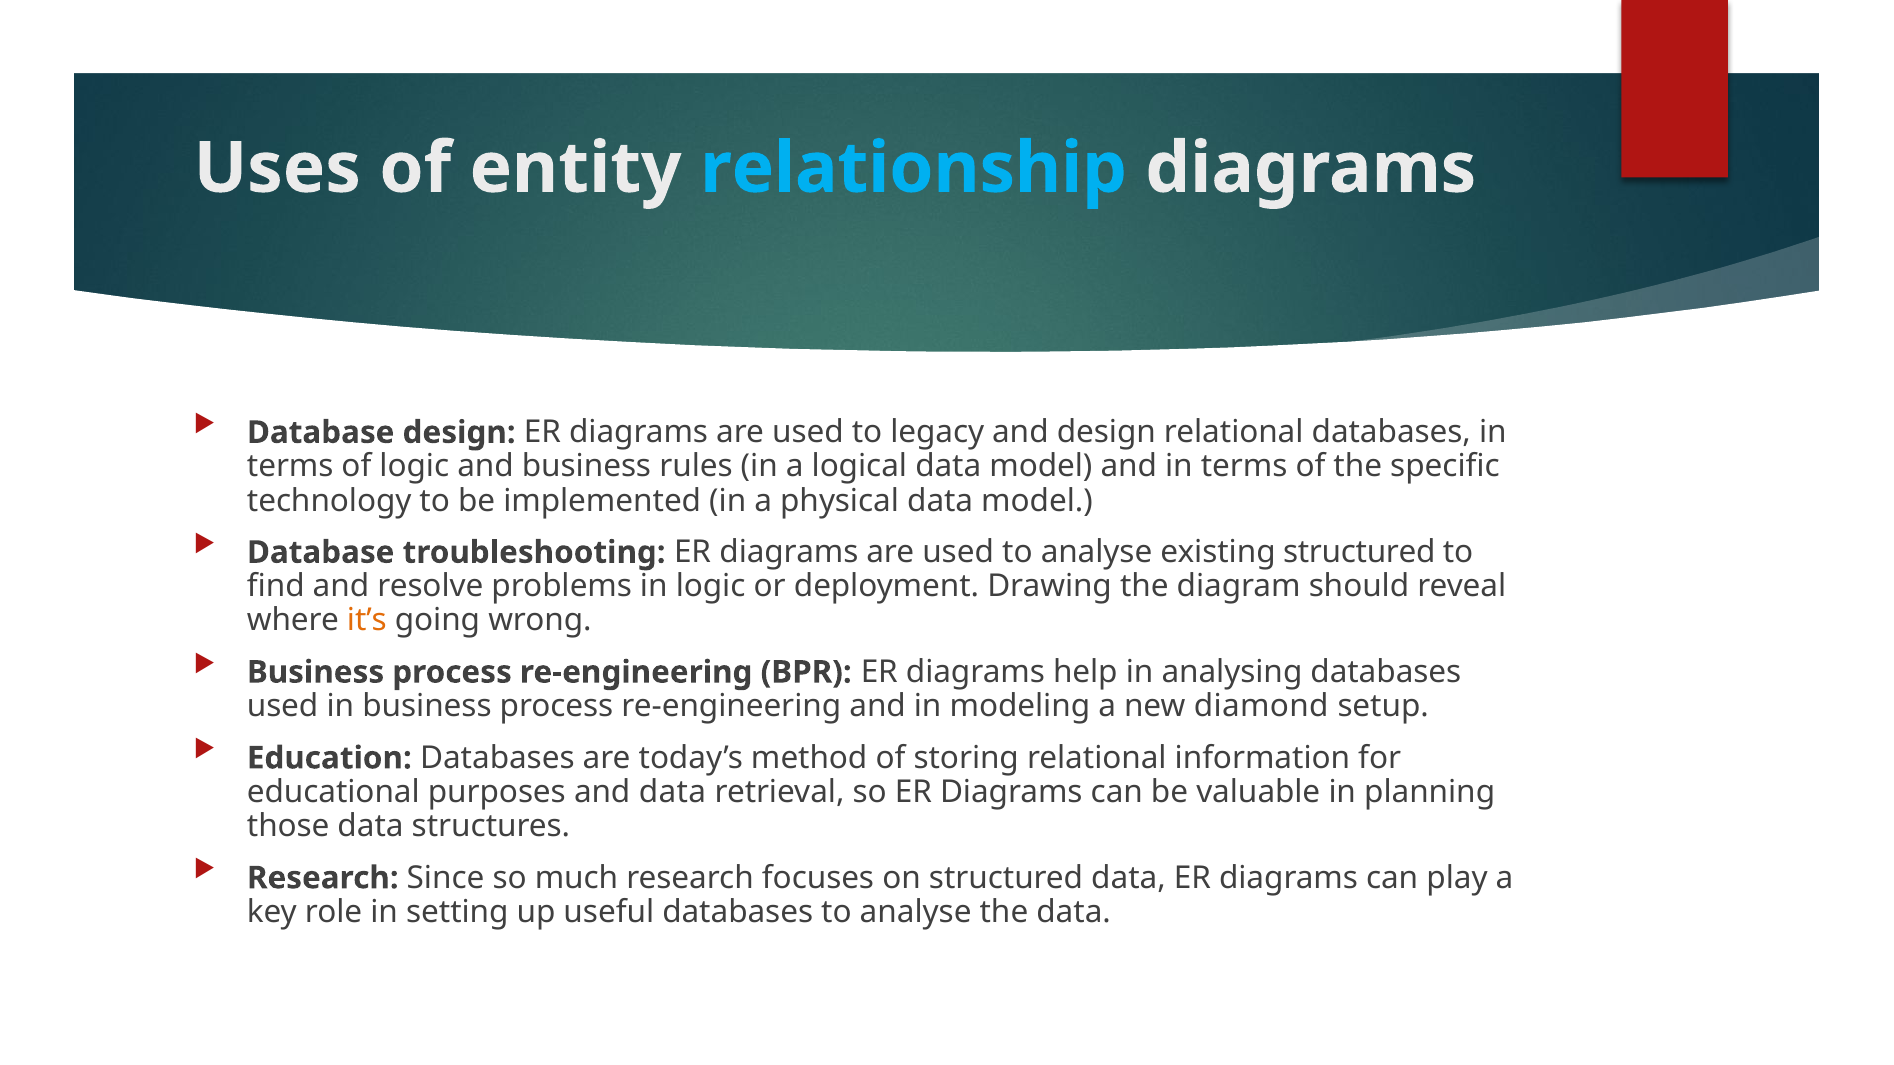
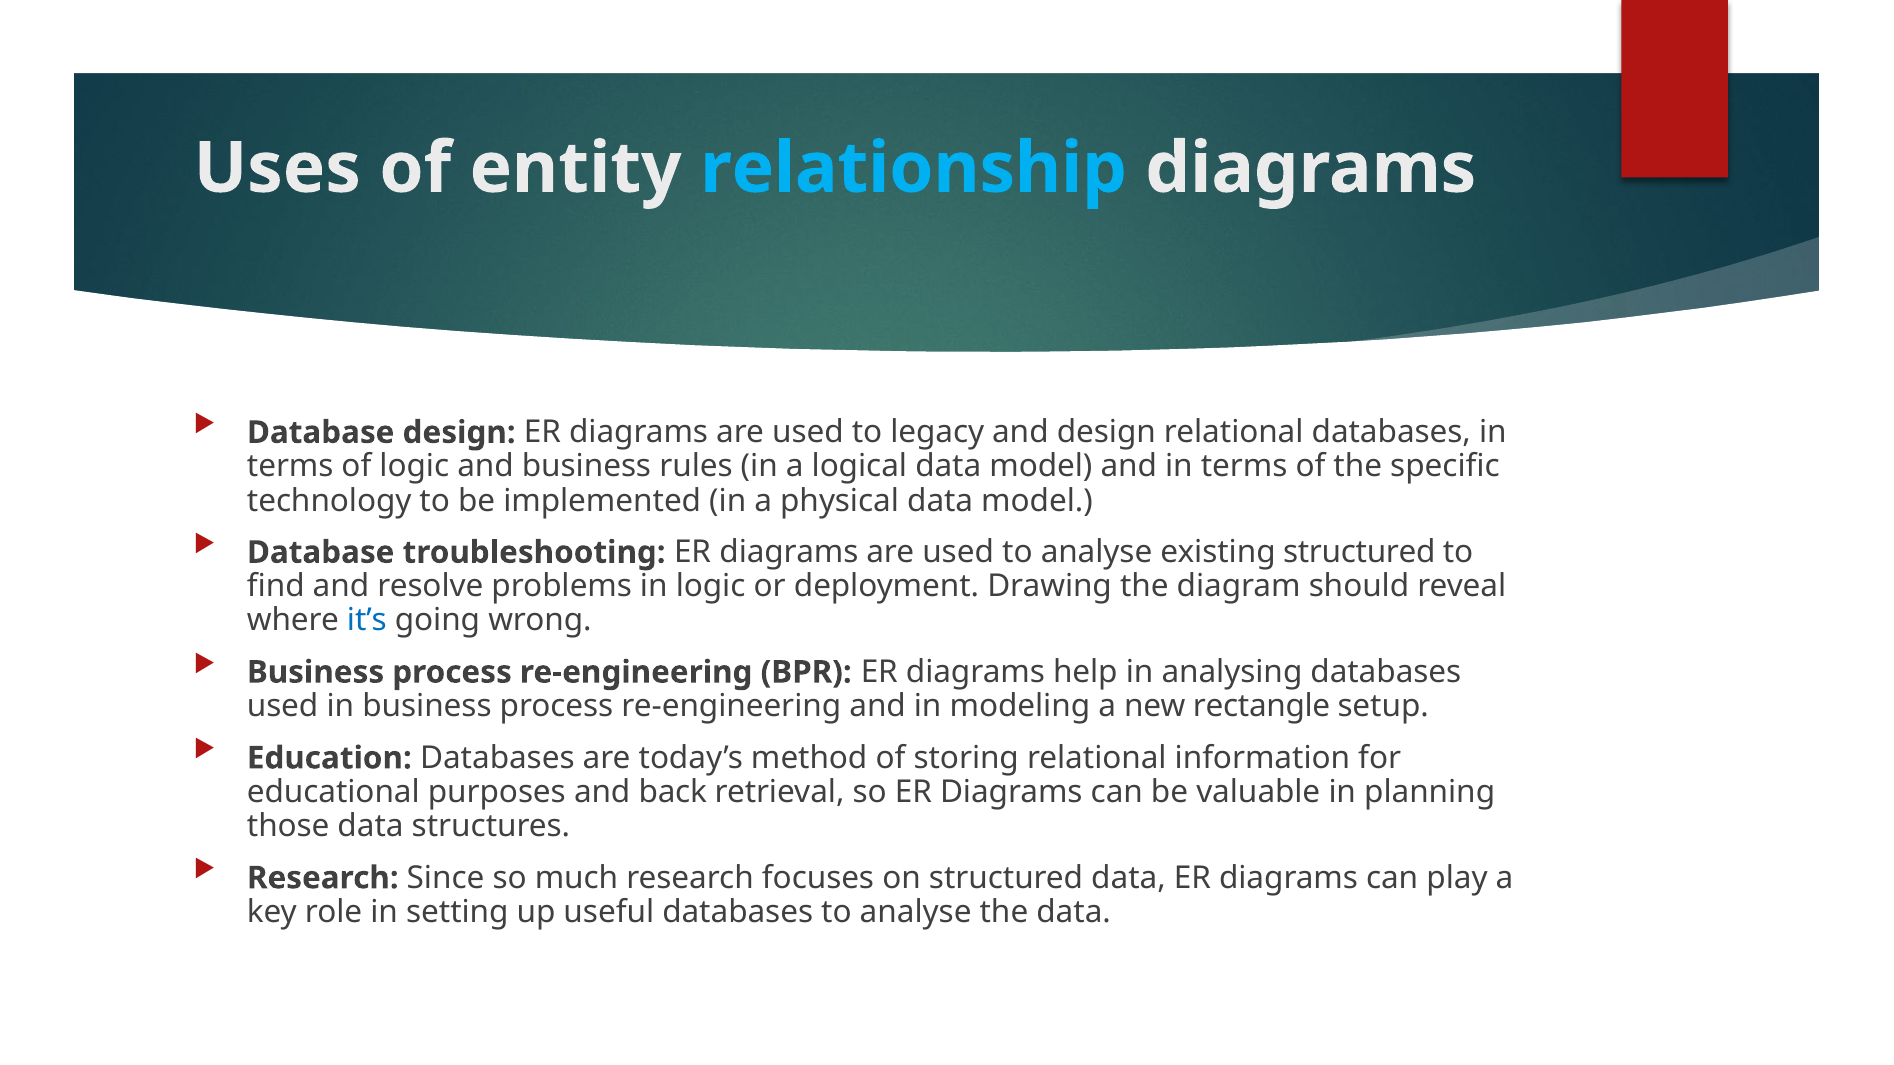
it’s colour: orange -> blue (367, 621)
diamond: diamond -> rectangle (1262, 707)
and data: data -> back (673, 792)
